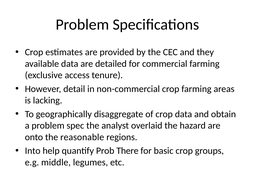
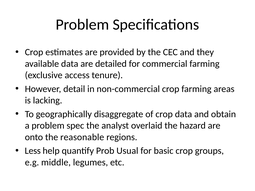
Into: Into -> Less (33, 151)
There: There -> Usual (127, 151)
